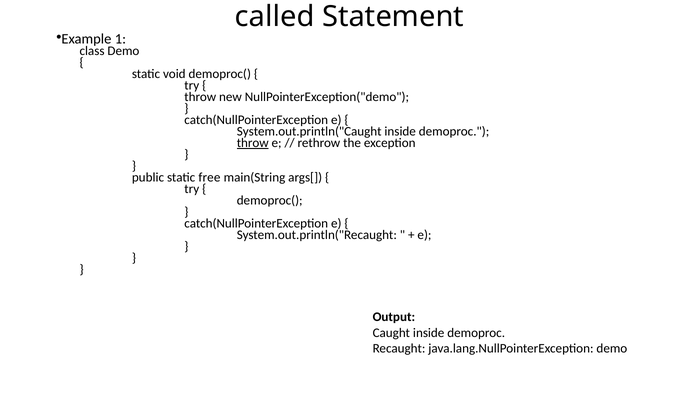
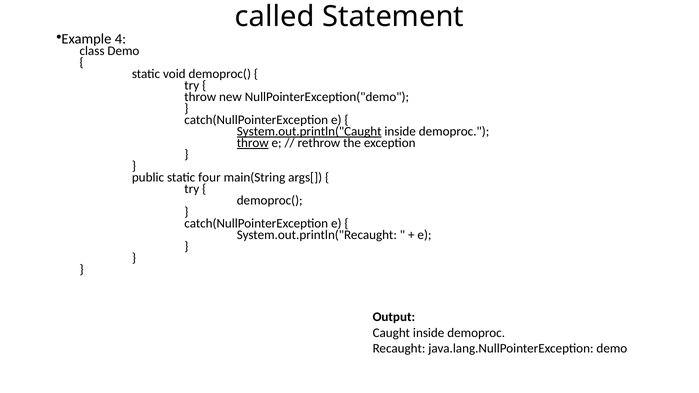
1: 1 -> 4 (120, 39)
System.out.println("Caught underline: none -> present (309, 131)
free: free -> four (209, 177)
